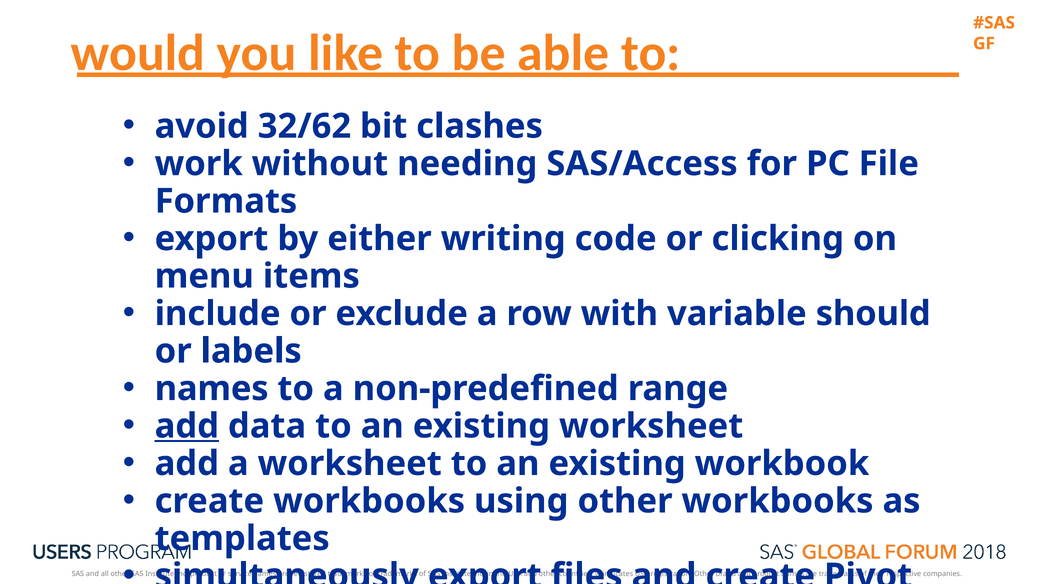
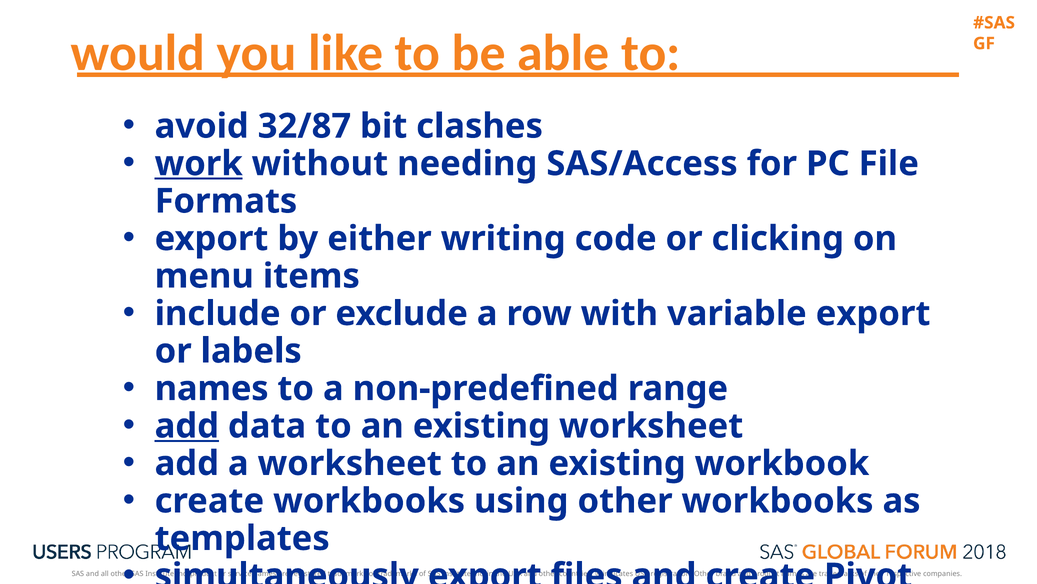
32/62: 32/62 -> 32/87 (304, 126)
work underline: none -> present (199, 164)
variable should: should -> export (873, 313)
